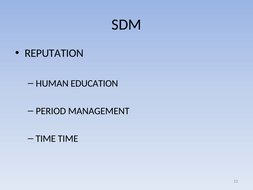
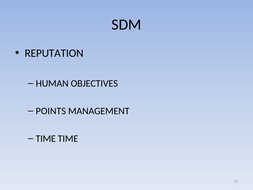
EDUCATION: EDUCATION -> OBJECTIVES (94, 83)
PERIOD: PERIOD -> POINTS (51, 111)
